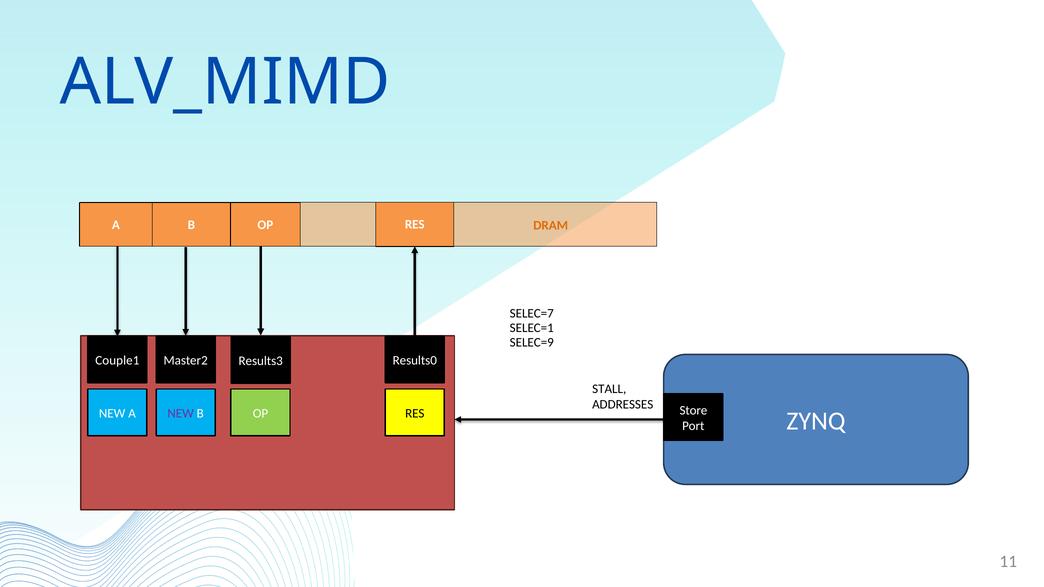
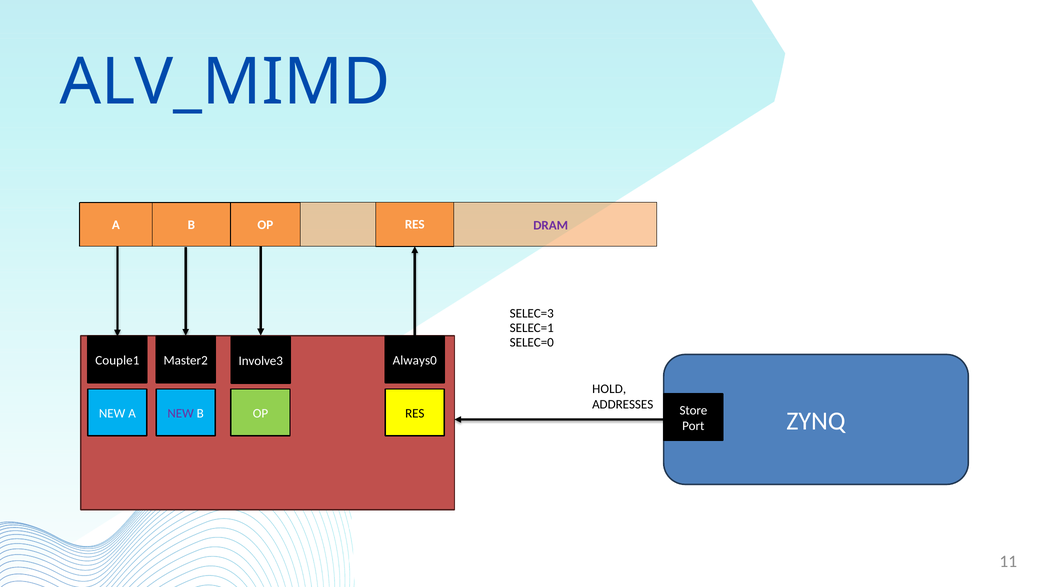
DRAM colour: orange -> purple (551, 225)
SELEC=7: SELEC=7 -> SELEC=3 (532, 314)
SELEC=9: SELEC=9 -> SELEC=0 (532, 342)
Results0: Results0 -> Always0 (415, 361)
Results3: Results3 -> Involve3 (261, 361)
STALL: STALL -> HOLD (609, 389)
